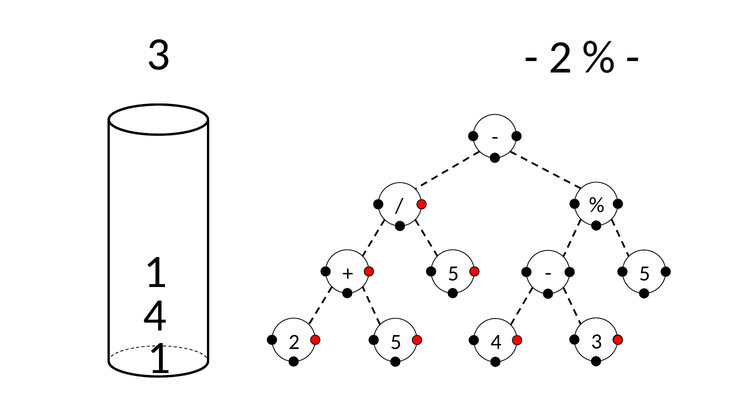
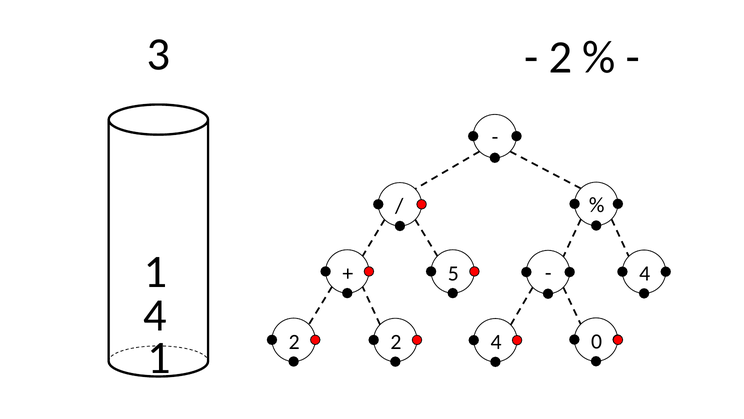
5: 5 -> 4 (645, 273)
2 5: 5 -> 2 (396, 342)
4 3: 3 -> 0 (597, 341)
